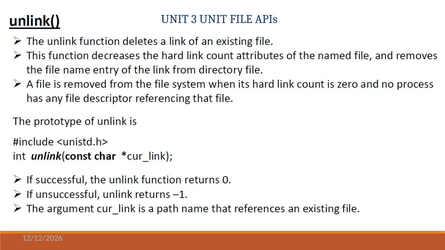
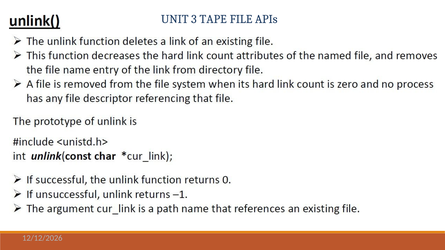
3 UNIT: UNIT -> TAPE (213, 19)
